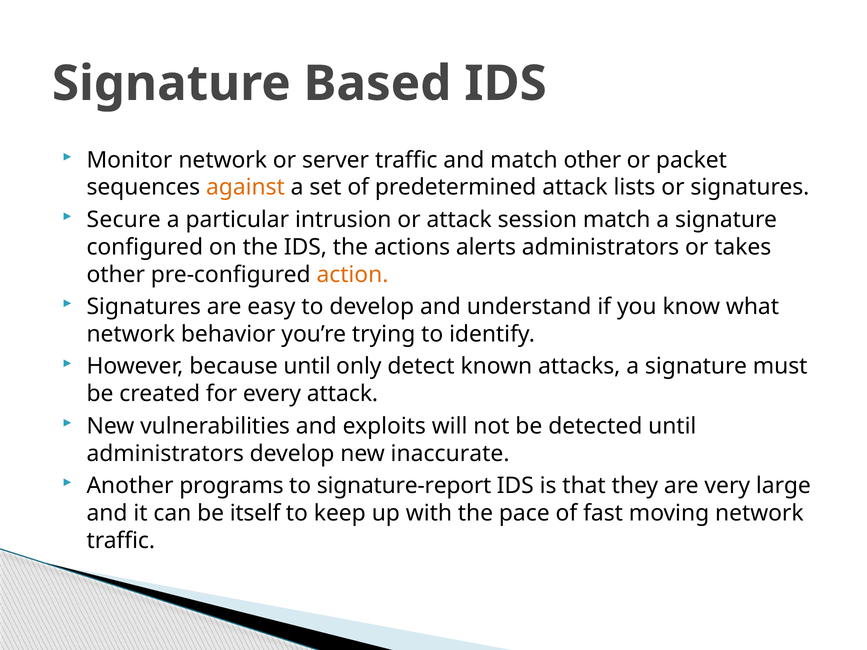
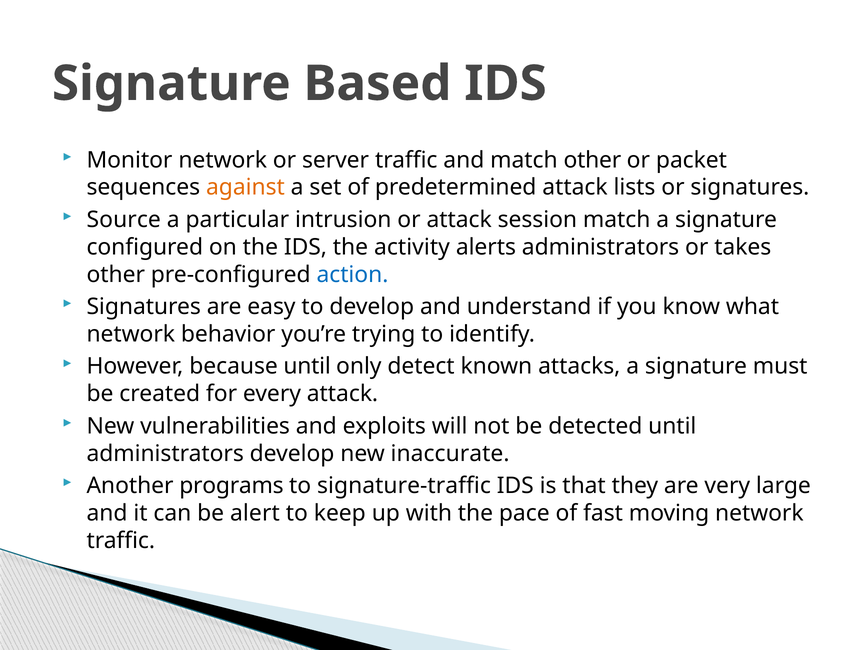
Secure: Secure -> Source (124, 220)
actions: actions -> activity (412, 247)
action colour: orange -> blue (352, 275)
signature-report: signature-report -> signature-traffic (404, 486)
itself: itself -> alert (255, 513)
